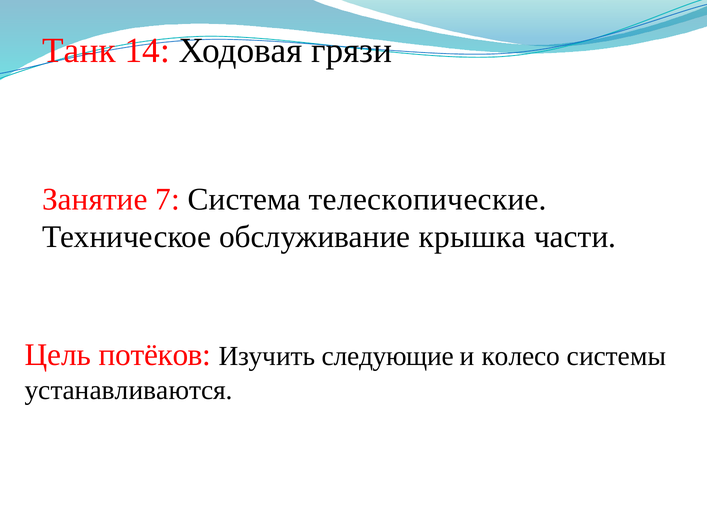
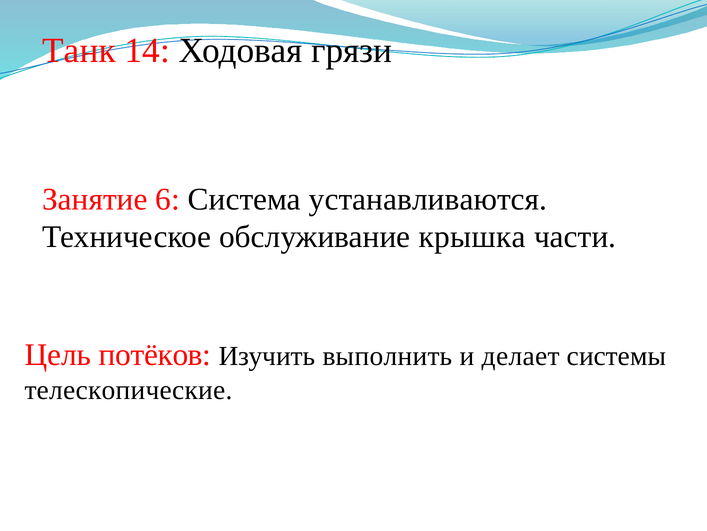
7: 7 -> 6 (168, 199)
телескопические: телескопические -> устанавливаются (428, 199)
следующие: следующие -> выполнить (388, 356)
колесо: колесо -> делает (521, 356)
устанавливаются: устанавливаются -> телескопические (129, 390)
